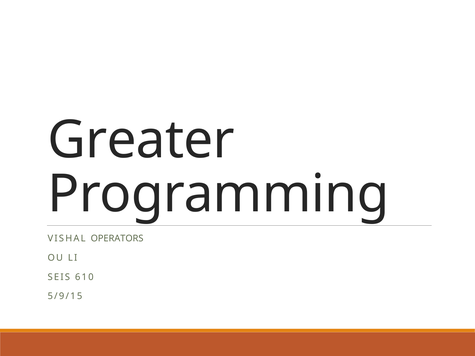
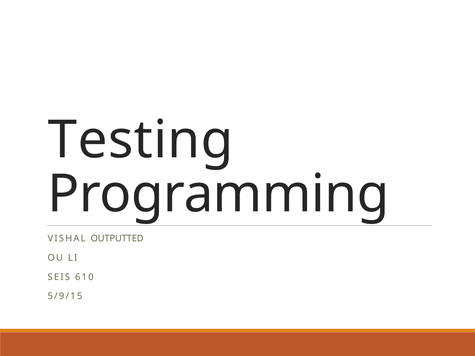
Greater: Greater -> Testing (141, 140)
OPERATORS: OPERATORS -> OUTPUTTED (117, 239)
